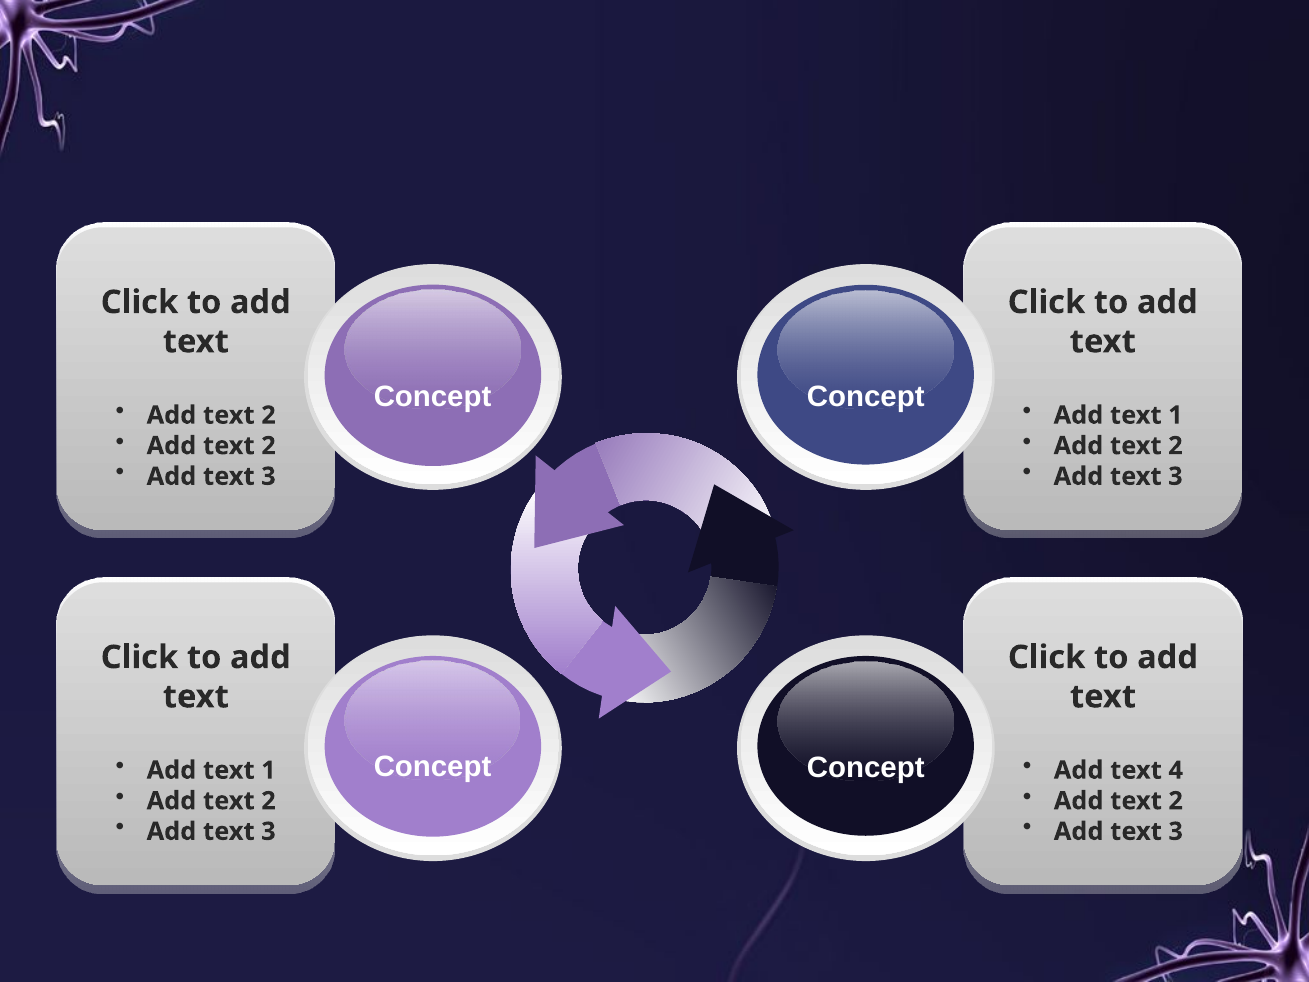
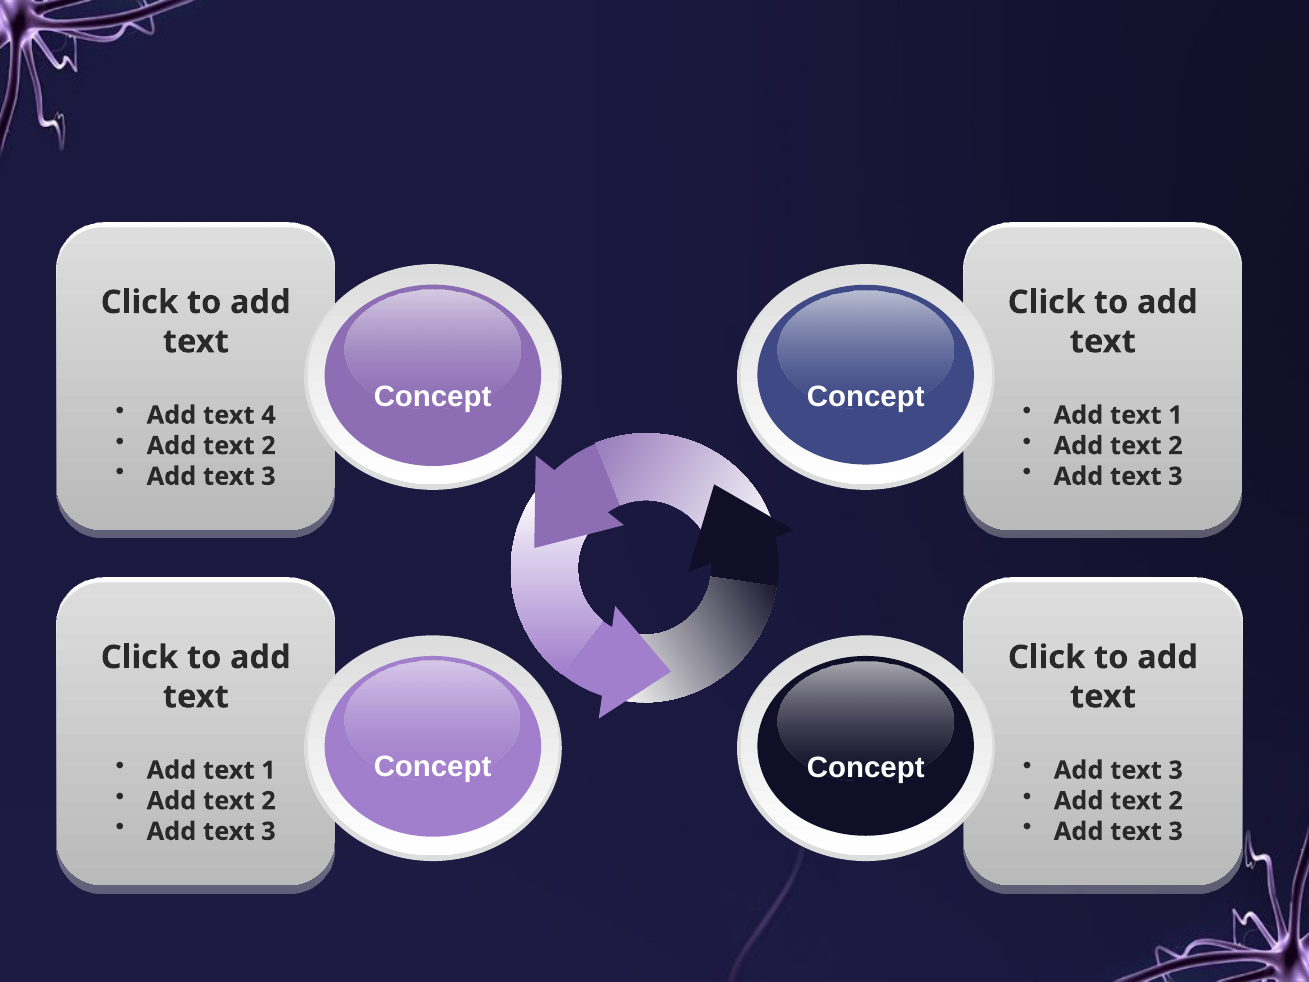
2: 2 -> 4 (269, 415)
4: 4 -> 3 (1176, 770)
